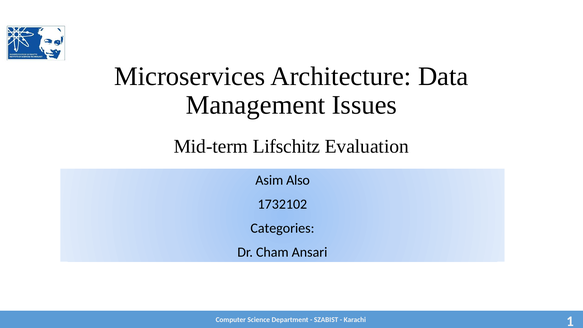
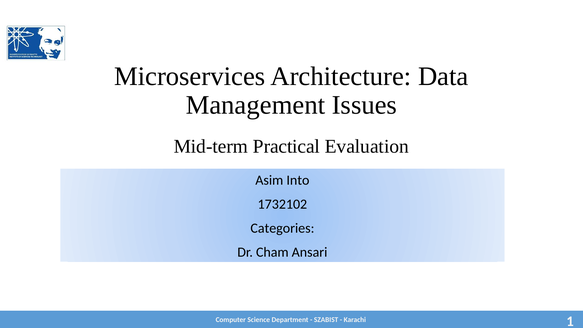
Lifschitz: Lifschitz -> Practical (286, 146)
Also: Also -> Into (298, 180)
